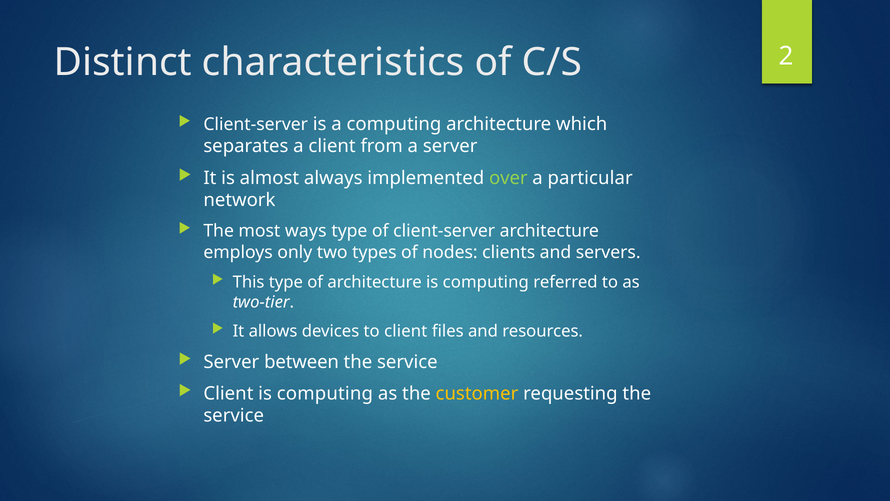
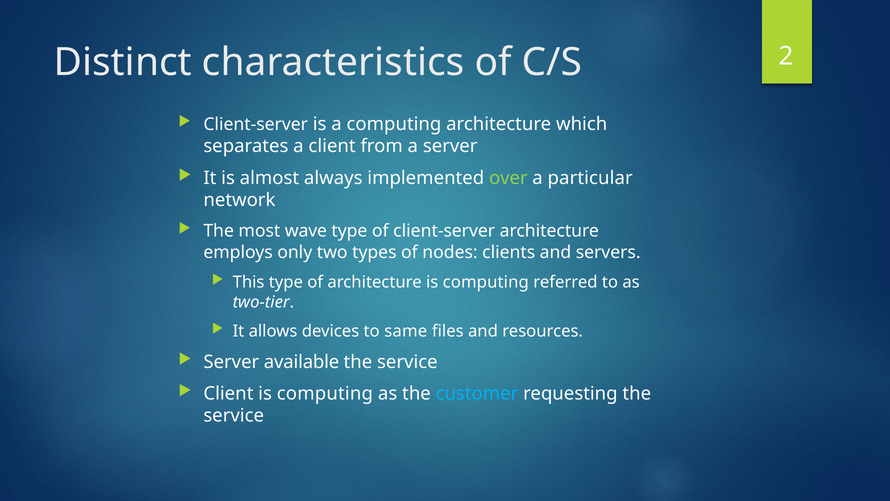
ways: ways -> wave (306, 231)
to client: client -> same (406, 331)
between: between -> available (302, 362)
customer colour: yellow -> light blue (477, 393)
